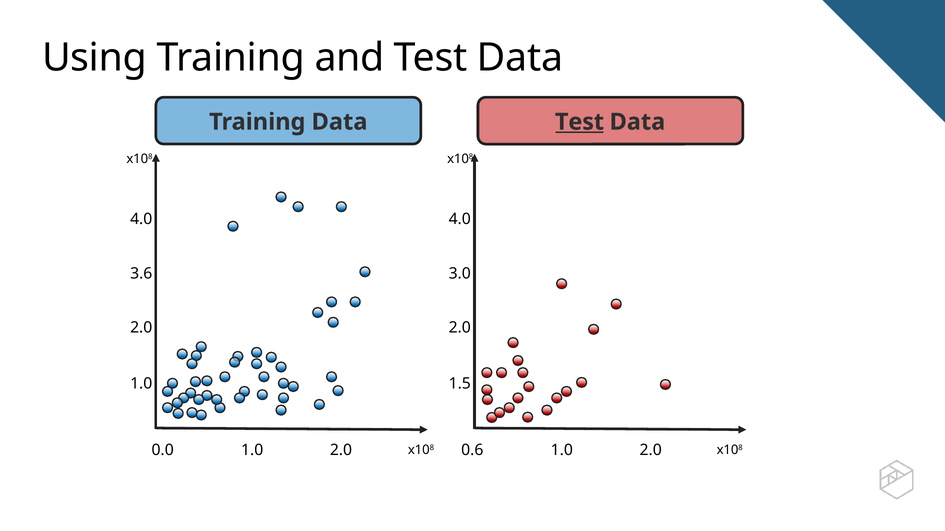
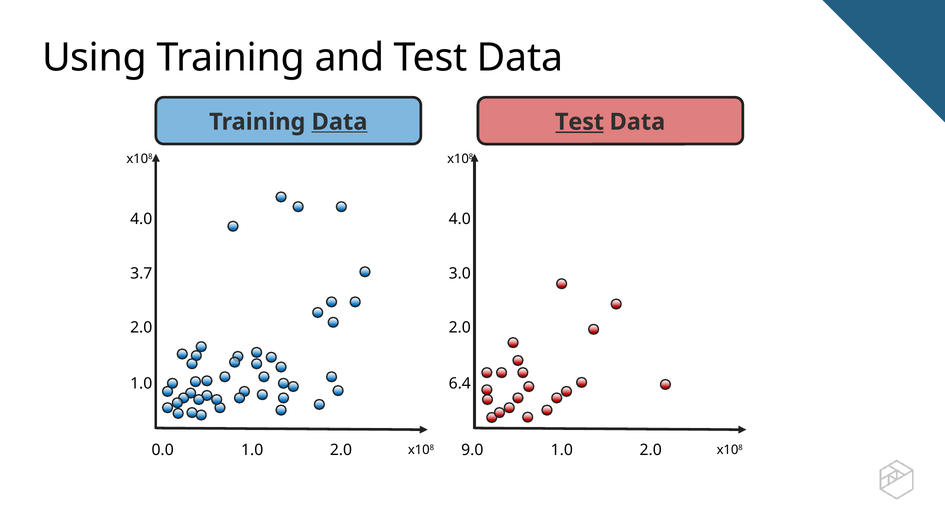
Data underline: none -> present (340, 122)
3.6: 3.6 -> 3.7 (141, 274)
1.5: 1.5 -> 6.4 (460, 384)
0.6: 0.6 -> 9.0 (472, 451)
